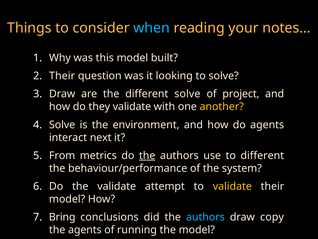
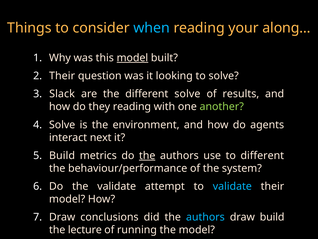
notes…: notes… -> along… (287, 28)
model underline: none -> present (132, 58)
Draw: Draw -> Slack (62, 94)
project: project -> results (241, 94)
they validate: validate -> reading (132, 106)
another colour: yellow -> light green (222, 106)
From: From -> Build (62, 155)
validate colour: yellow -> light blue (232, 186)
Bring: Bring -> Draw (62, 217)
draw copy: copy -> build (272, 217)
the agents: agents -> lecture (85, 229)
